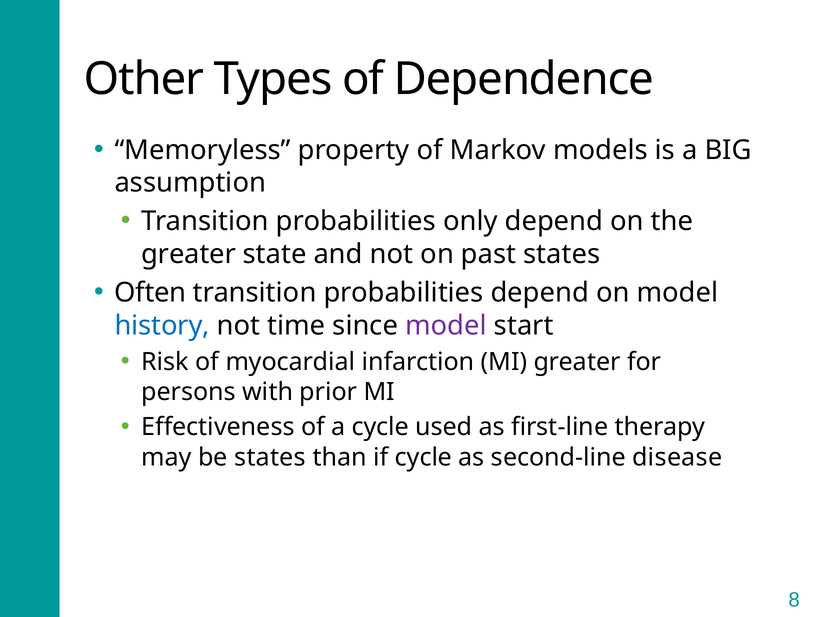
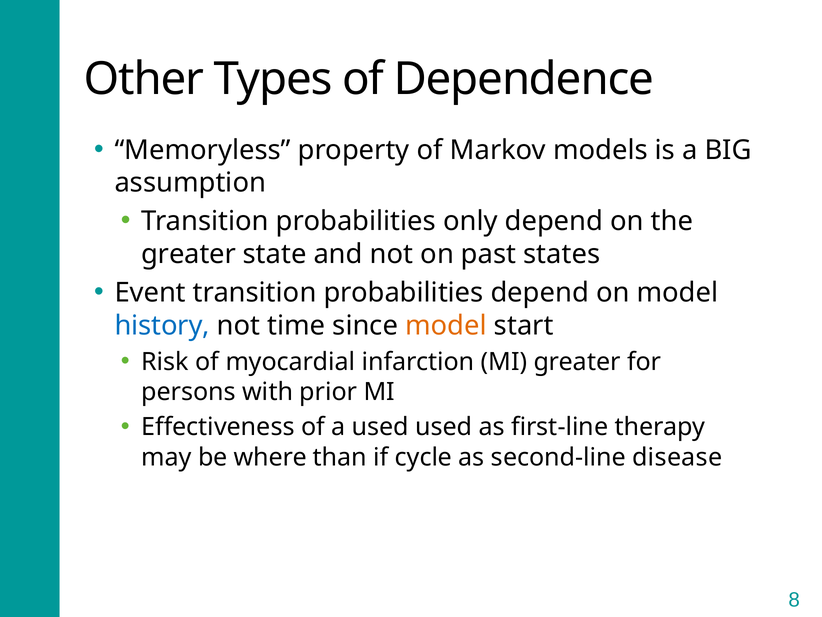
Often: Often -> Event (150, 292)
model colour: purple -> orange (446, 325)
a cycle: cycle -> used (380, 427)
be states: states -> where (270, 457)
